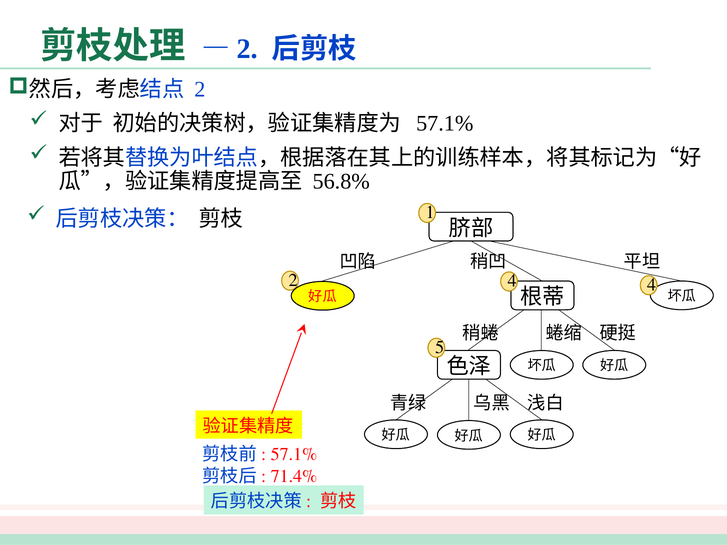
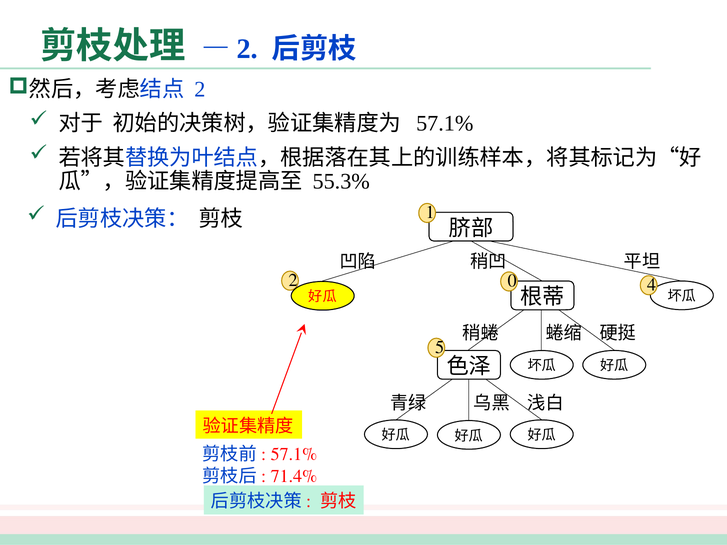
56.8%: 56.8% -> 55.3% (341, 182)
4: 4 -> 0 (512, 281)
